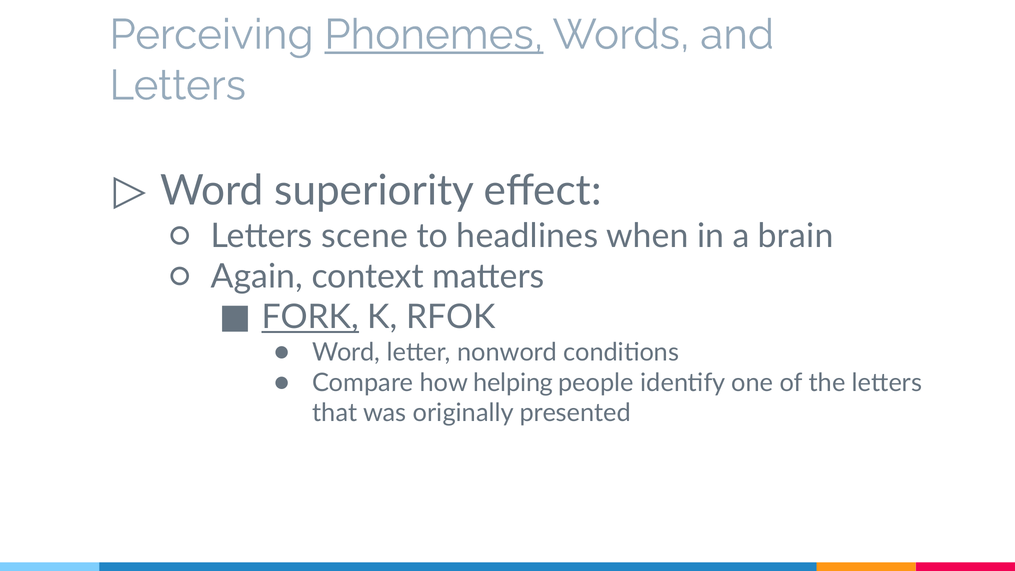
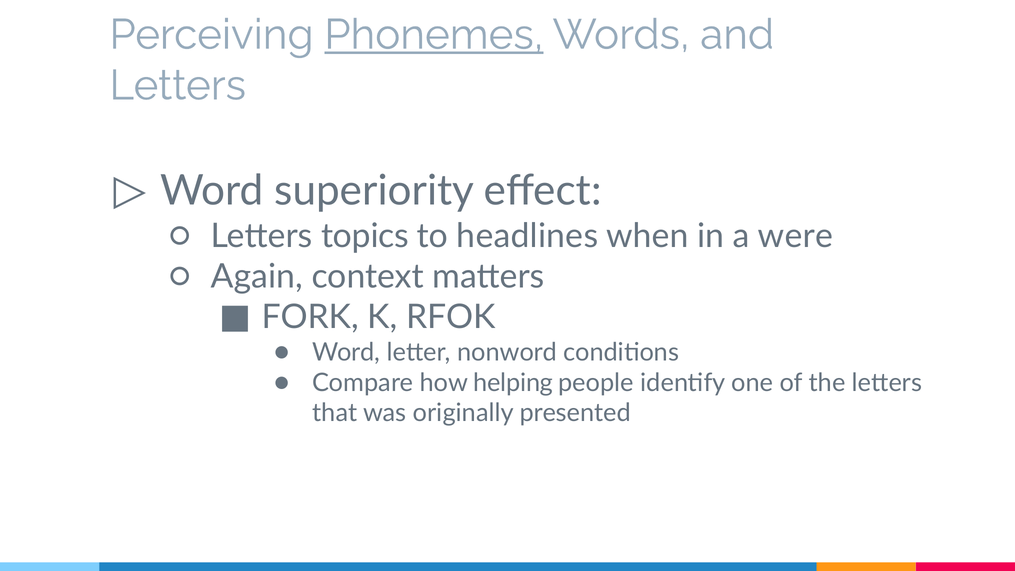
scene: scene -> topics (365, 236)
brain: brain -> were (795, 236)
FORK underline: present -> none (310, 317)
